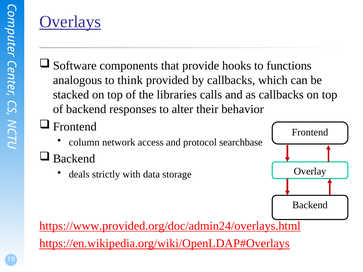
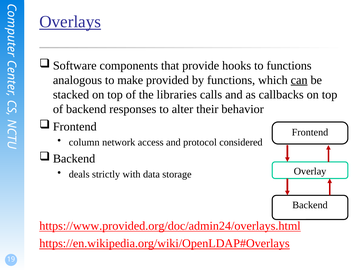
think: think -> make (130, 80)
by callbacks: callbacks -> functions (231, 80)
can underline: none -> present (299, 80)
searchbase: searchbase -> considered (241, 142)
